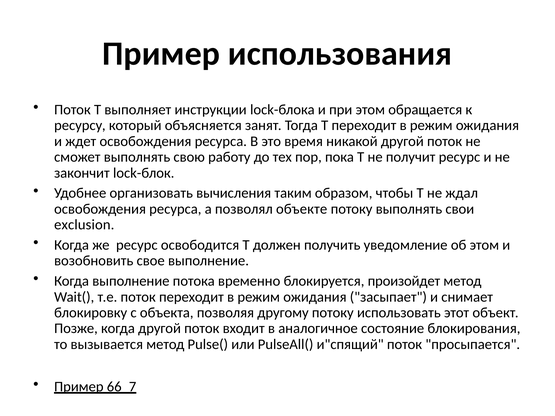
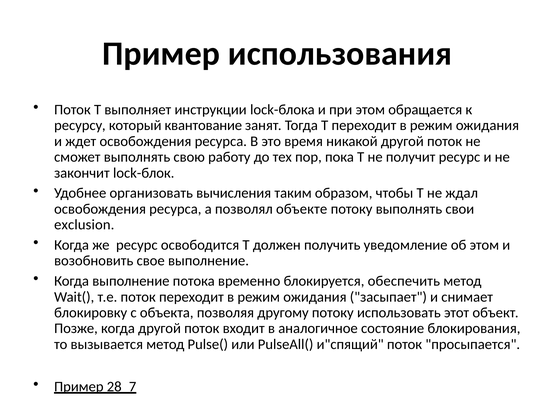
объясняется: объясняется -> квантование (203, 126)
произойдет: произойдет -> обеспечить (404, 281)
66_7: 66_7 -> 28_7 (122, 387)
